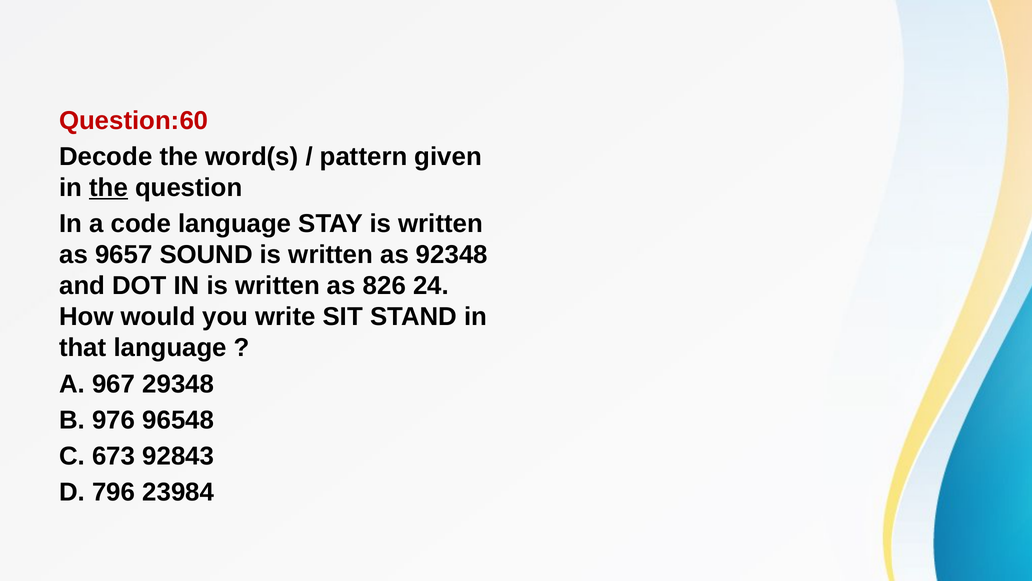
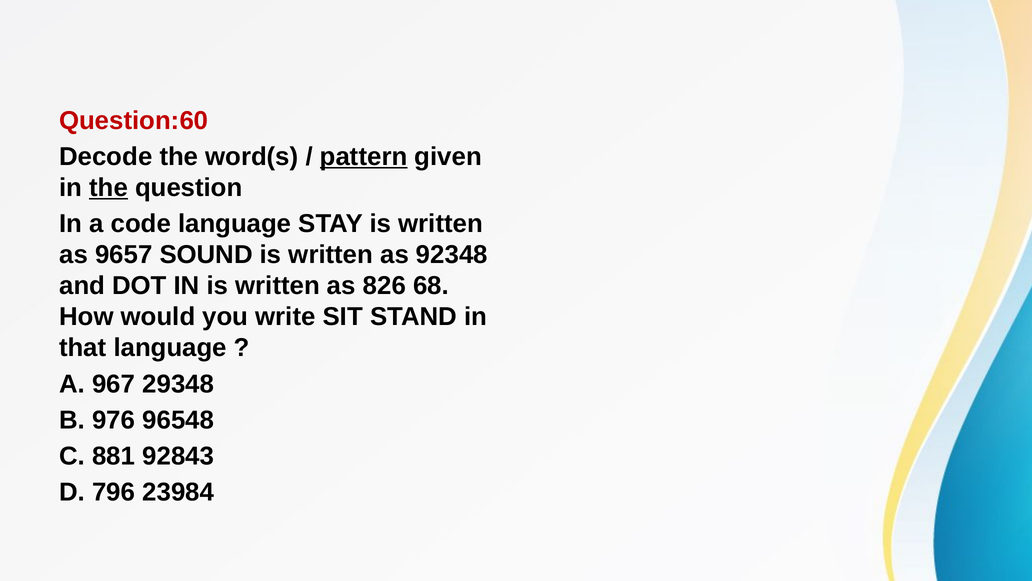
pattern underline: none -> present (364, 157)
24: 24 -> 68 (431, 286)
673: 673 -> 881 (114, 456)
